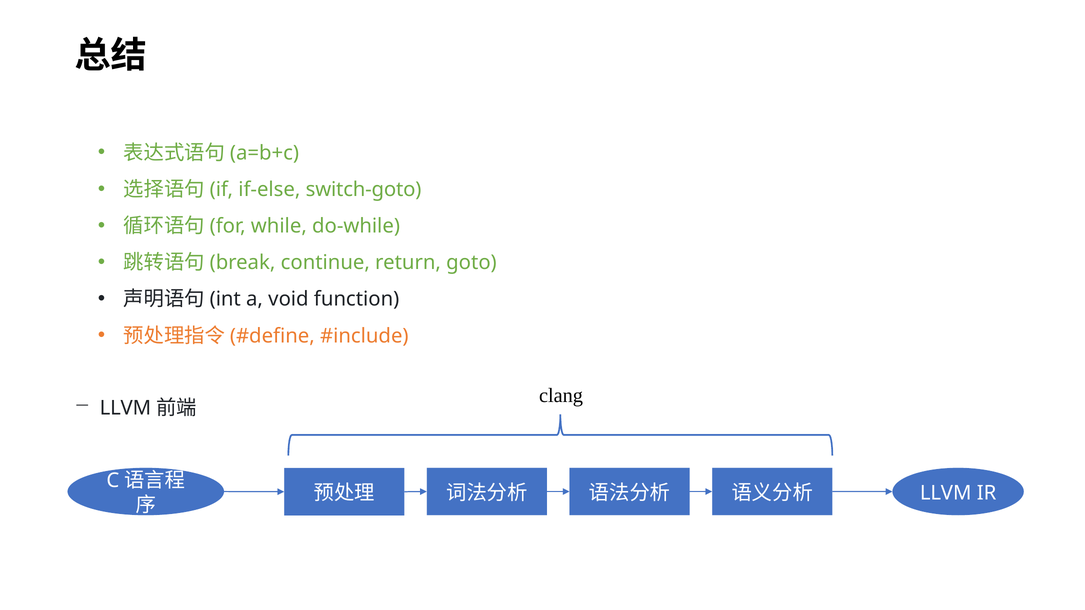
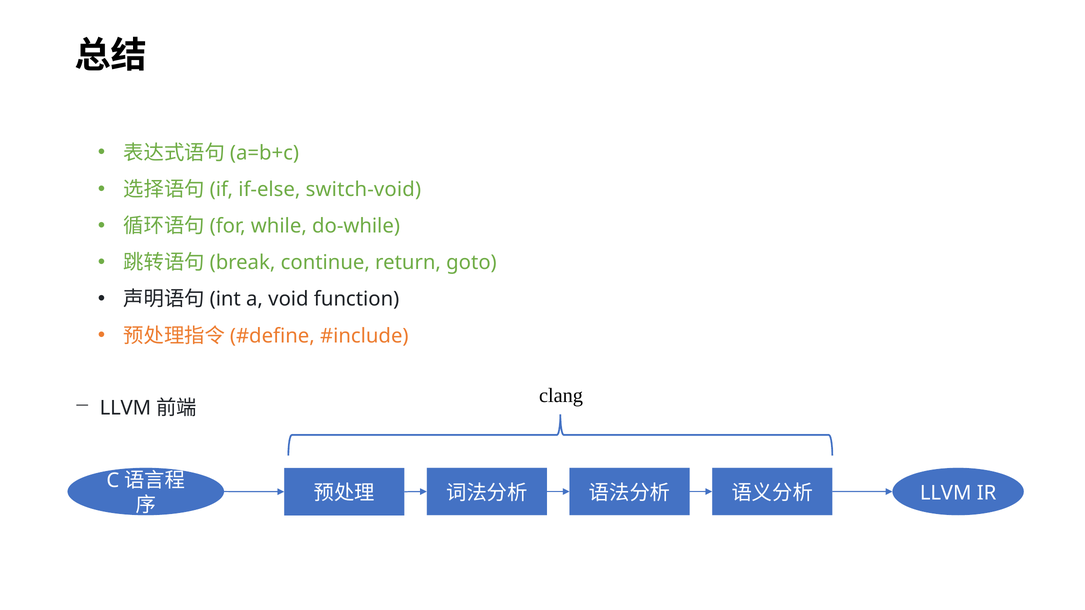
switch-goto: switch-goto -> switch-void (363, 190)
